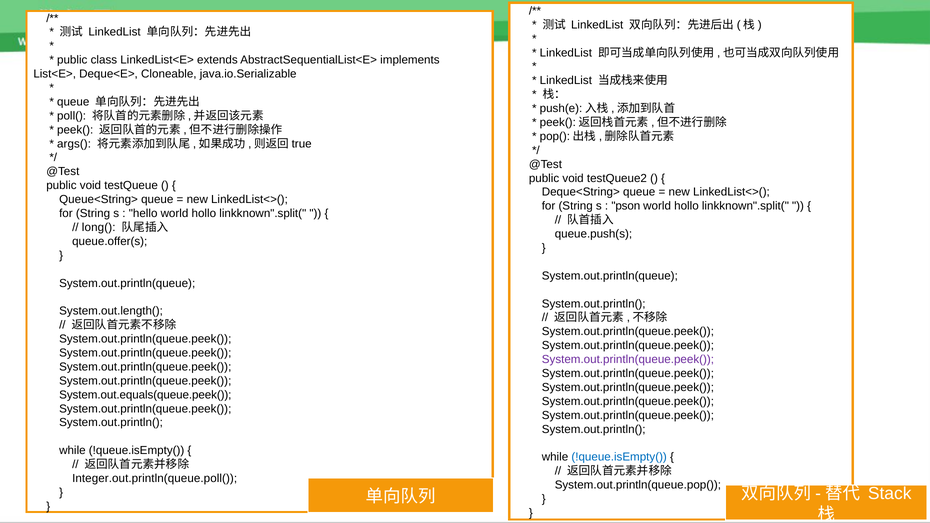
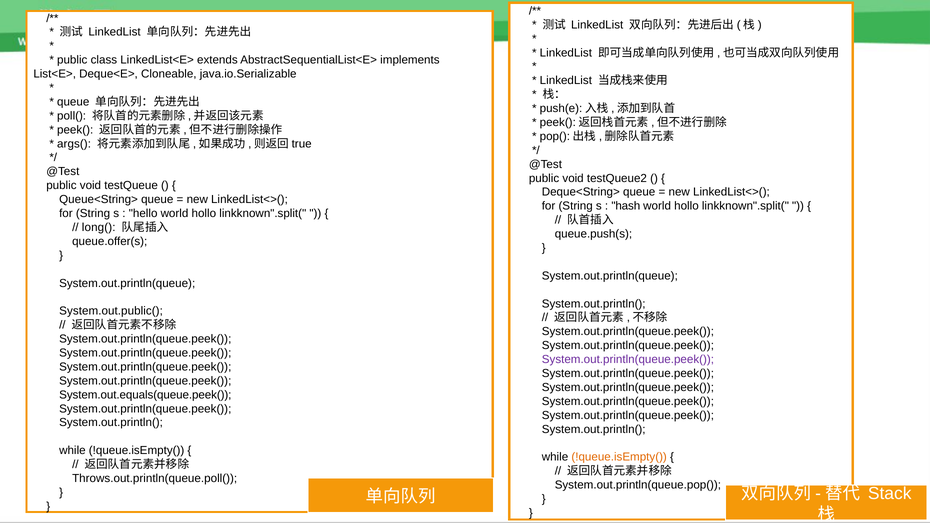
pson: pson -> hash (626, 206)
System.out.length(: System.out.length( -> System.out.public( (111, 311)
!queue.isEmpty( colour: blue -> orange (619, 457)
Integer.out.println(queue.poll(: Integer.out.println(queue.poll( -> Throws.out.println(queue.poll( (155, 479)
